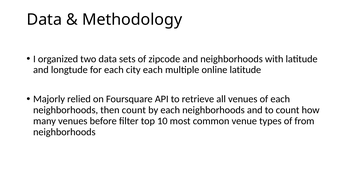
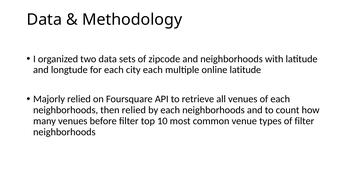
then count: count -> relied (134, 110)
of from: from -> filter (304, 121)
